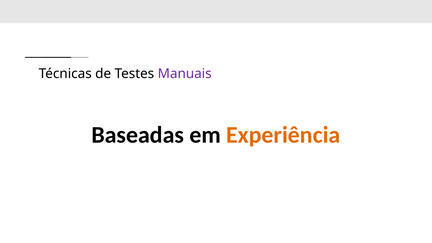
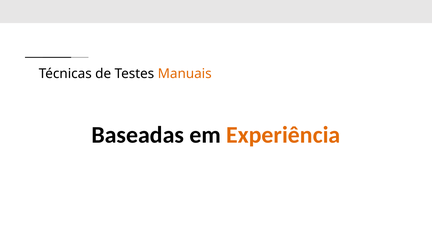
Manuais colour: purple -> orange (185, 74)
